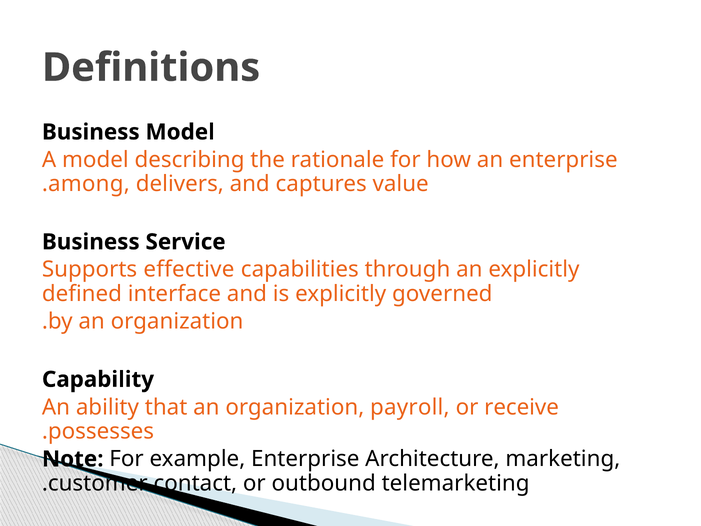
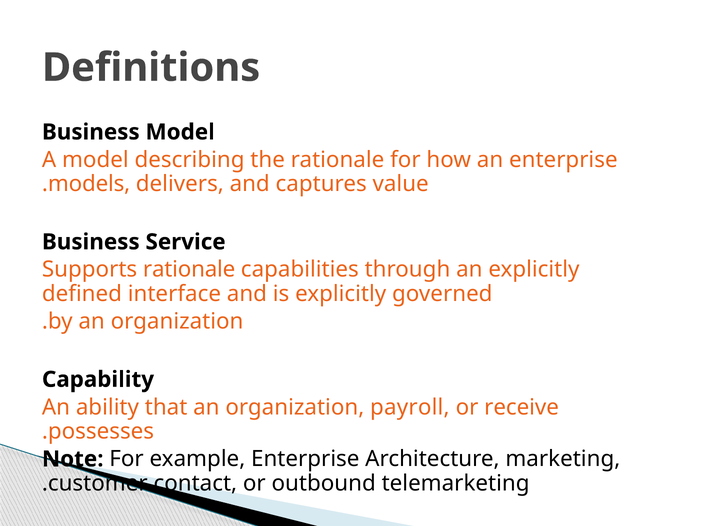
among: among -> models (89, 184)
Supports effective: effective -> rationale (189, 269)
